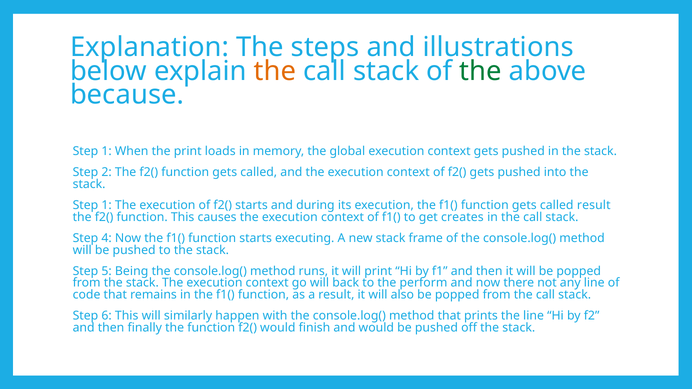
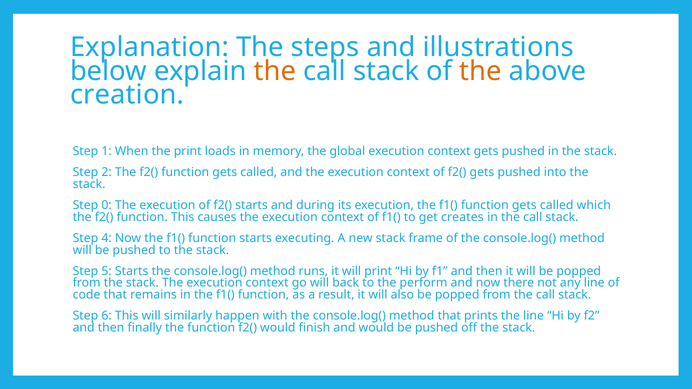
the colour: green -> orange (481, 71)
because: because -> creation (127, 95)
1: 1 -> 0 (107, 205)
called result: result -> which (594, 205)
5 Being: Being -> Starts (132, 271)
